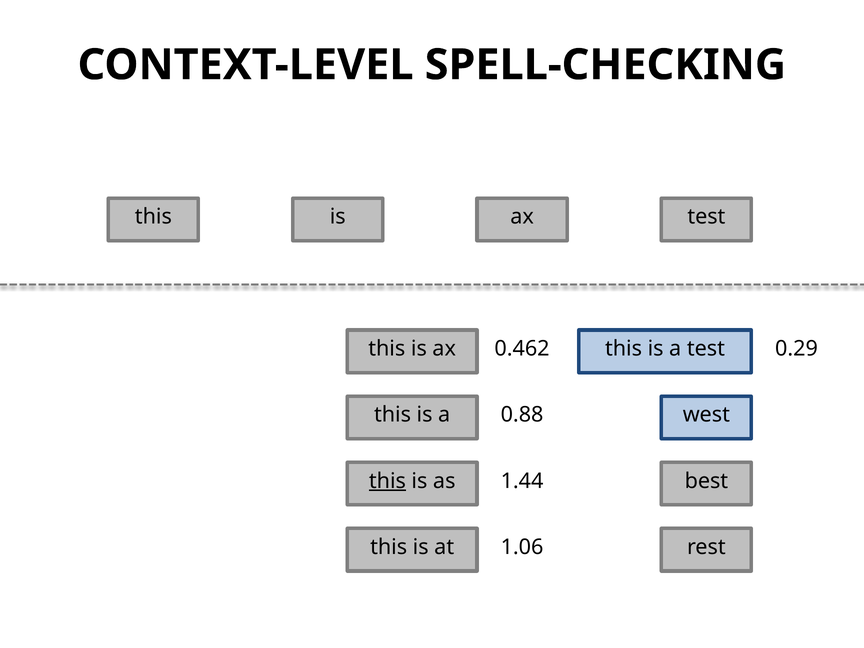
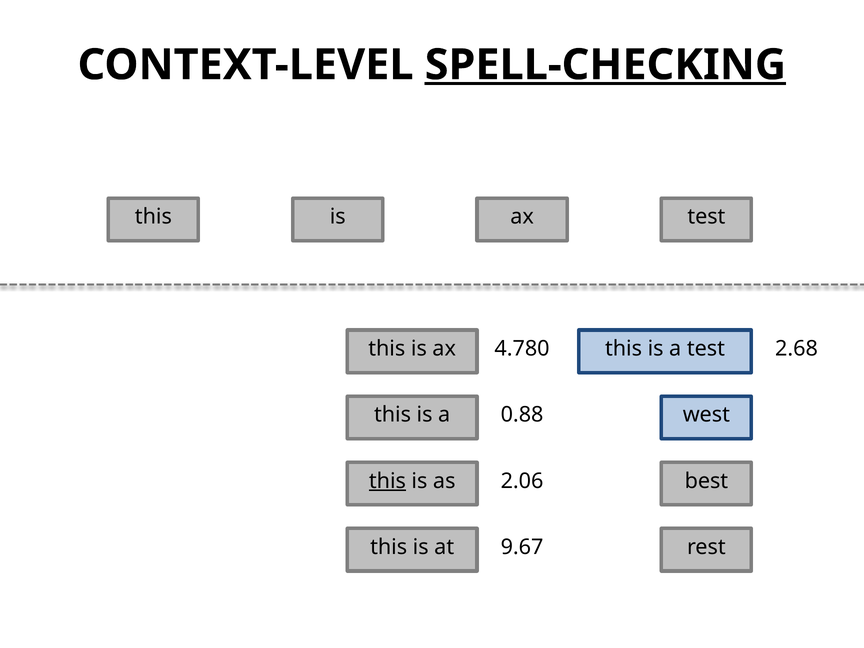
SPELL-CHECKING underline: none -> present (605, 65)
0.462: 0.462 -> 4.780 (522, 349)
0.29: 0.29 -> 2.68 (796, 349)
1.44: 1.44 -> 2.06 (522, 481)
1.06: 1.06 -> 9.67 (522, 547)
